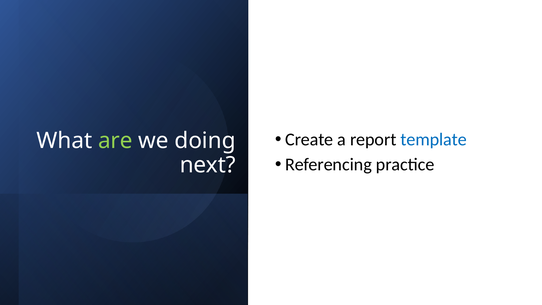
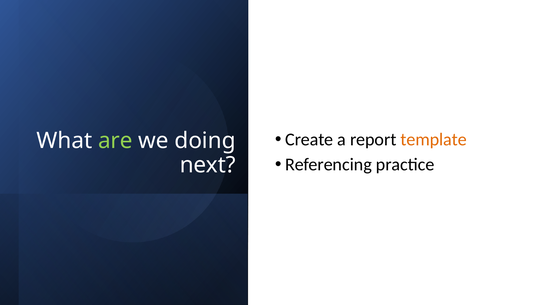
template colour: blue -> orange (434, 139)
